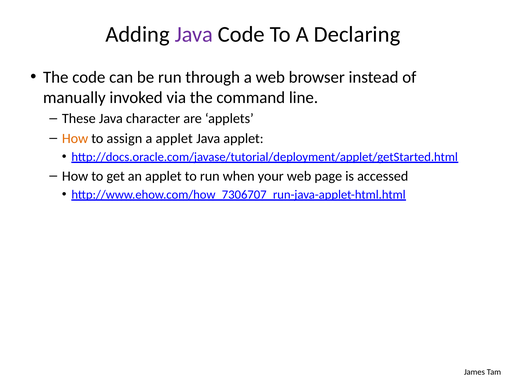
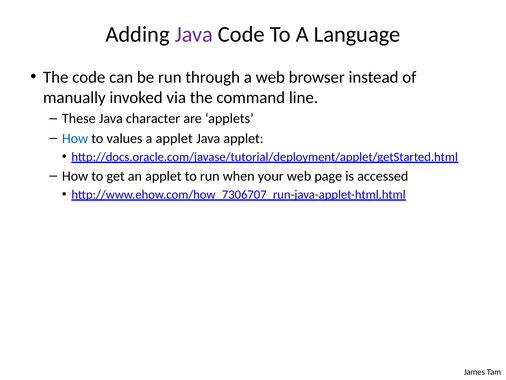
Declaring: Declaring -> Language (357, 34)
How colour: orange -> blue (75, 138)
assign: assign -> values (124, 138)
